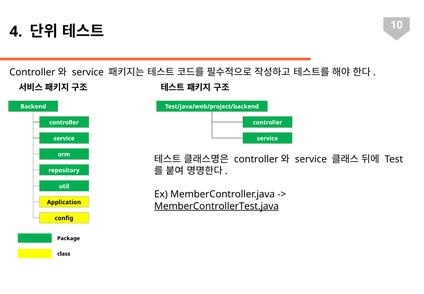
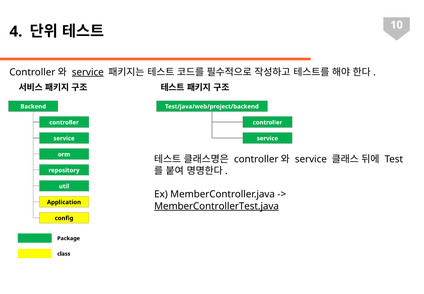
service underline: none -> present (88, 72)
